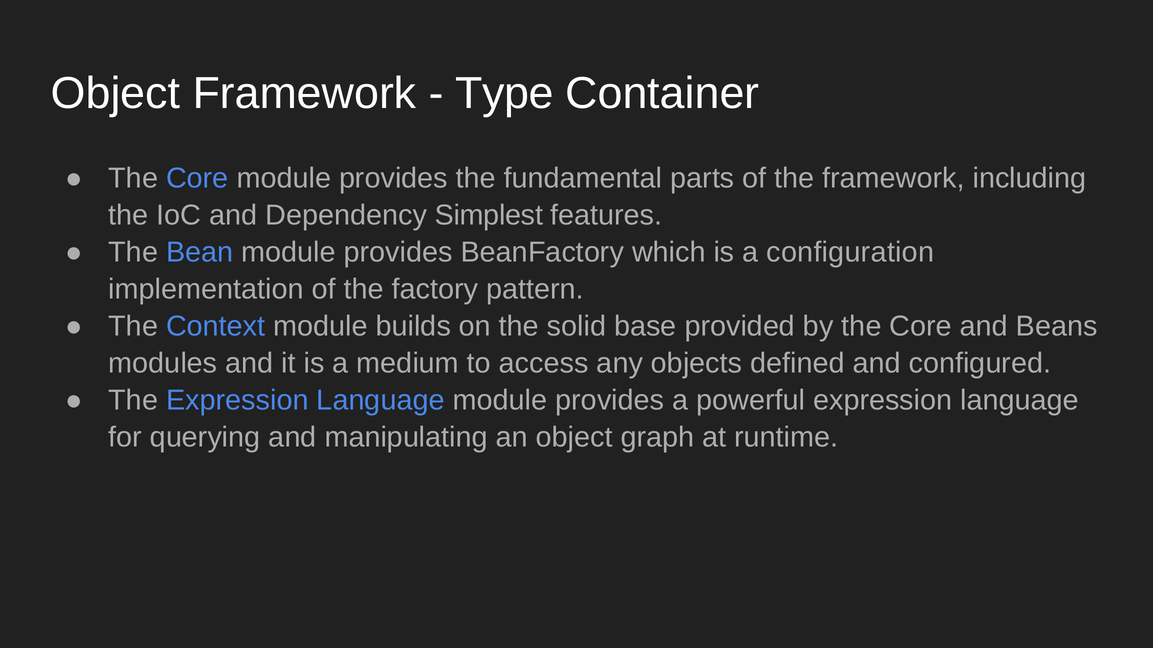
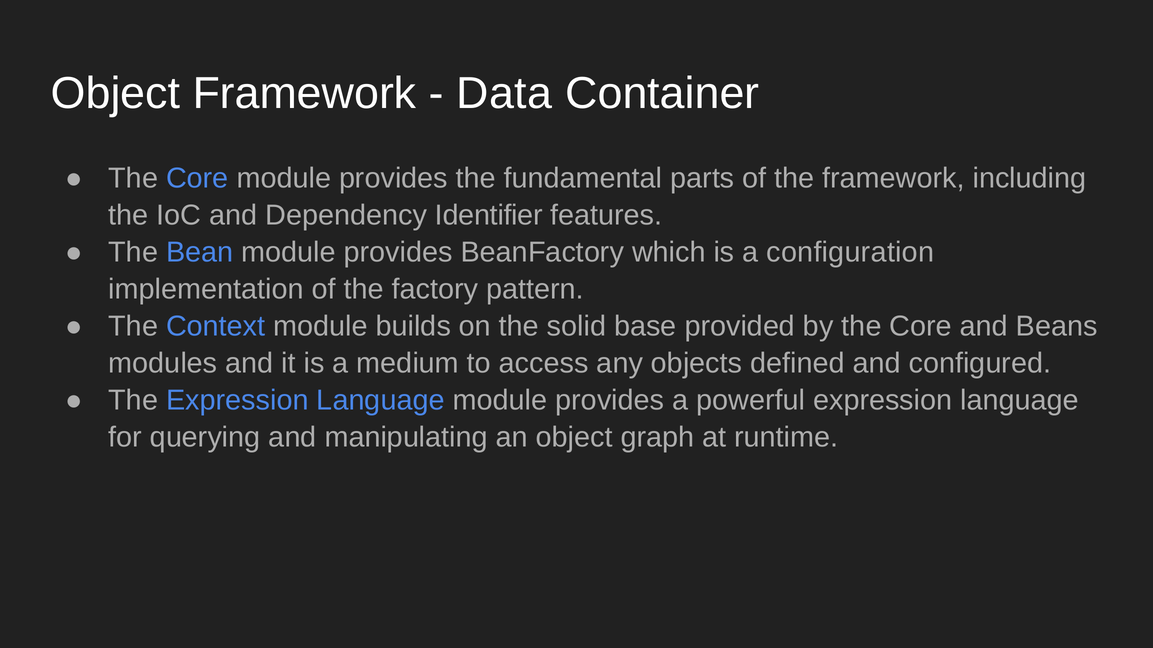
Type: Type -> Data (504, 93)
Simplest: Simplest -> Identifier (489, 215)
